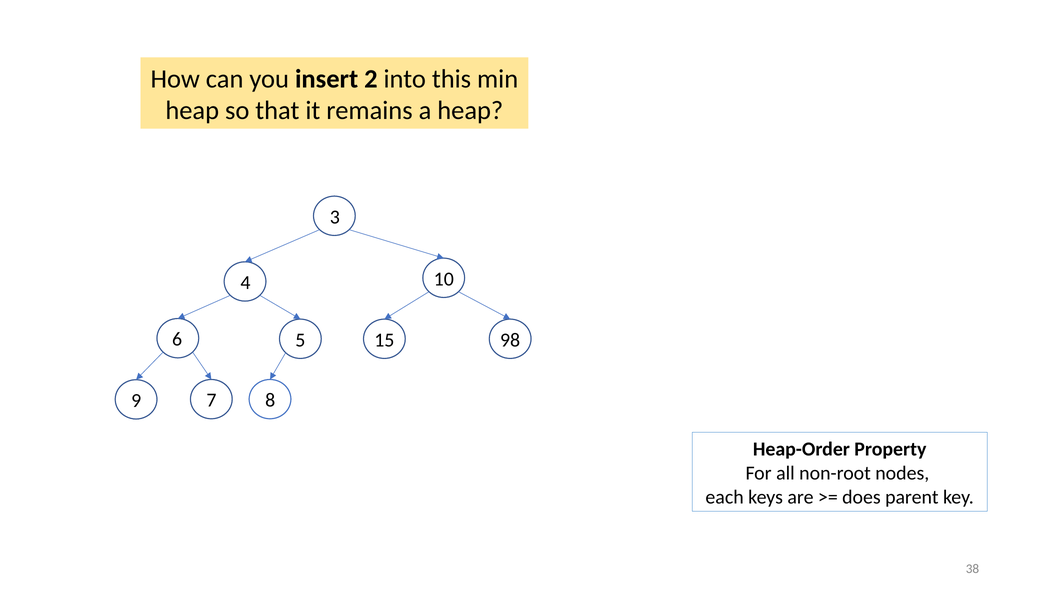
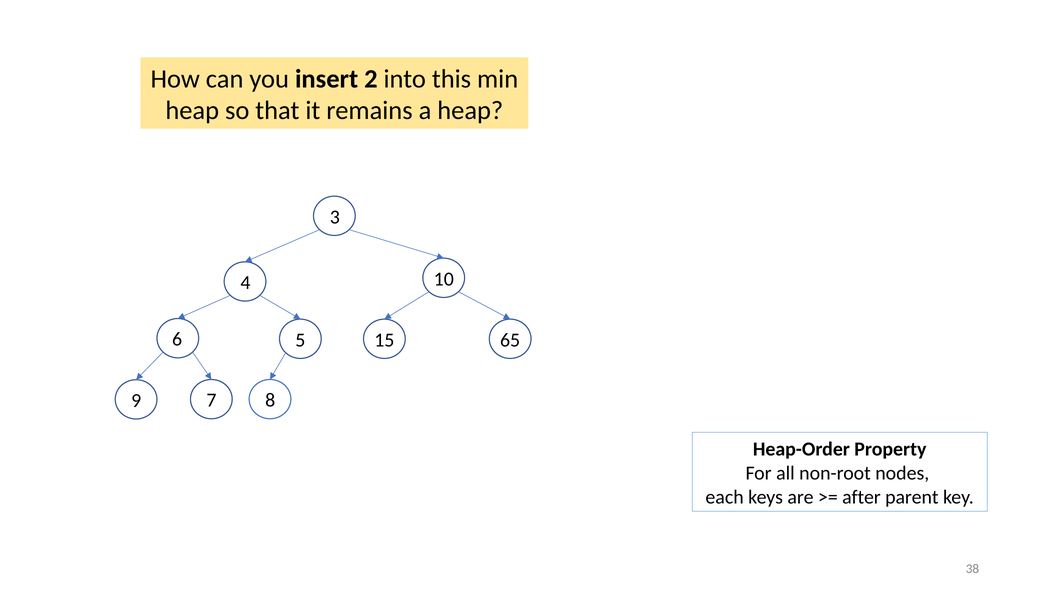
98: 98 -> 65 (510, 340)
does: does -> after (861, 497)
